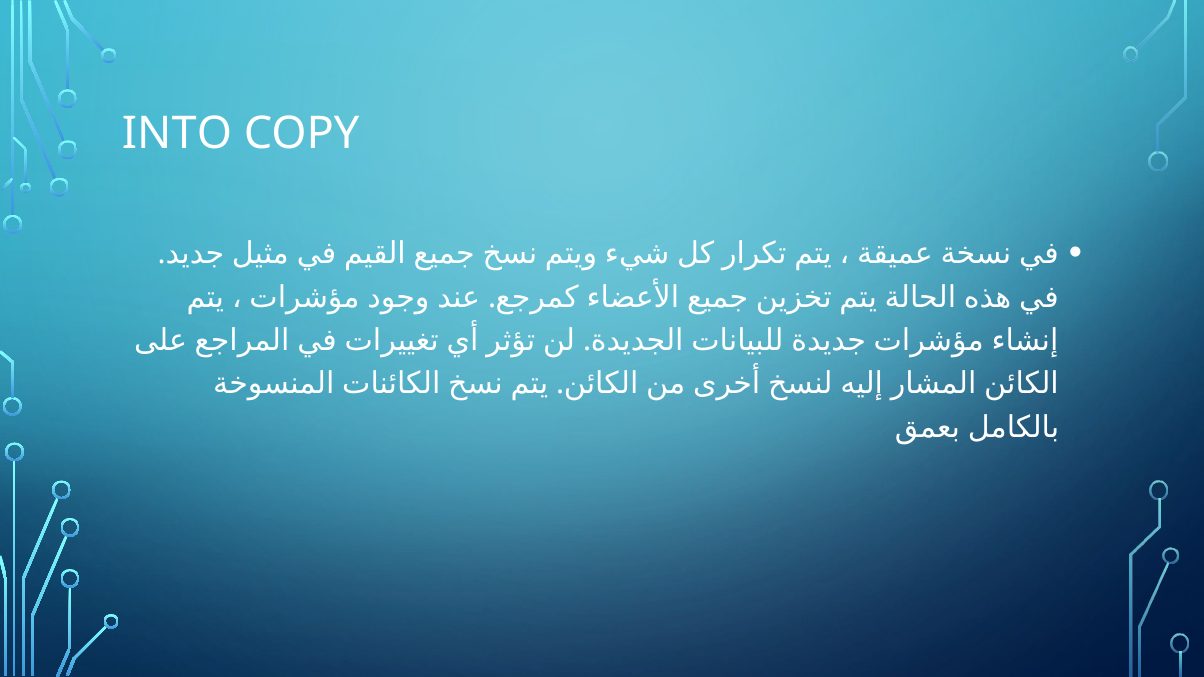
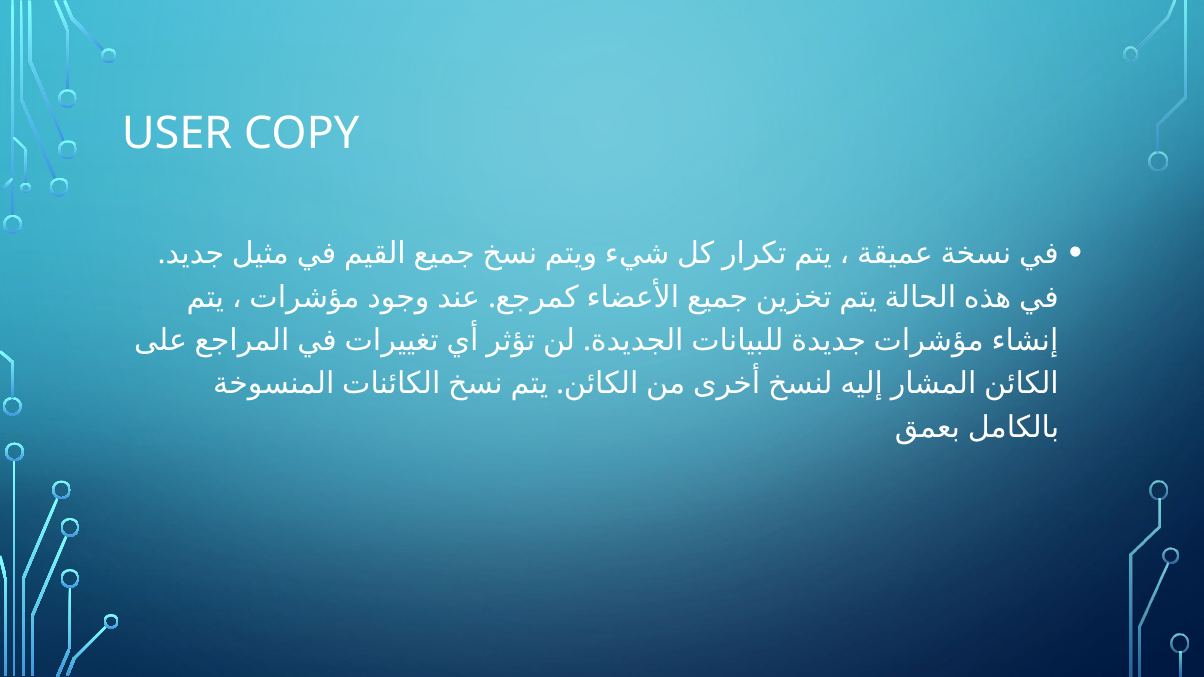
INTO: INTO -> USER (177, 134)
